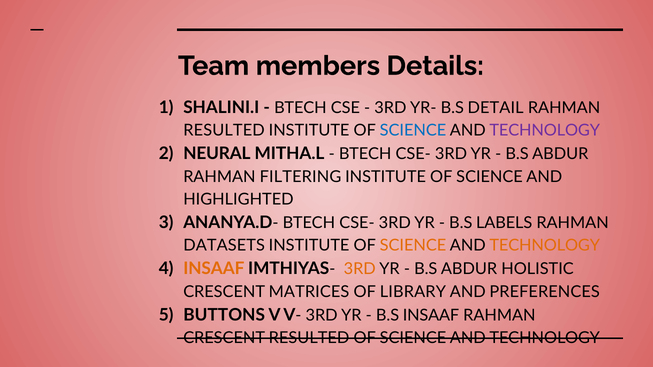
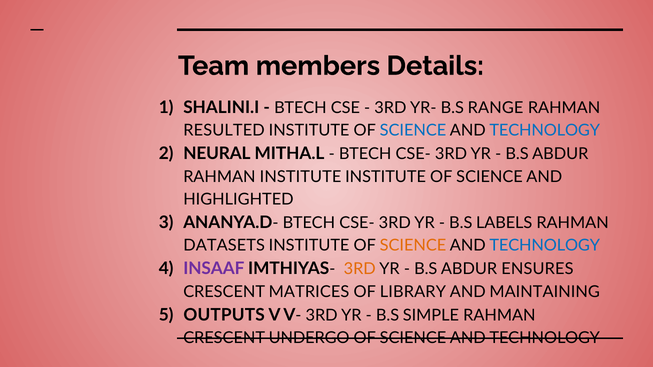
DETAIL: DETAIL -> RANGE (496, 108)
TECHNOLOGY colour: purple -> blue (545, 131)
RAHMAN FILTERING: FILTERING -> INSTITUTE (301, 177)
TECHNOLOGY colour: orange -> blue (545, 246)
INSAAF colour: orange -> purple (214, 269)
HOLISTIC: HOLISTIC -> ENSURES (537, 269)
PREFERENCES: PREFERENCES -> MAINTAINING (545, 292)
BUTTONS: BUTTONS -> OUTPUTS (224, 315)
B.S INSAAF: INSAAF -> SIMPLE (431, 315)
CRESCENT RESULTED: RESULTED -> UNDERGO (309, 338)
